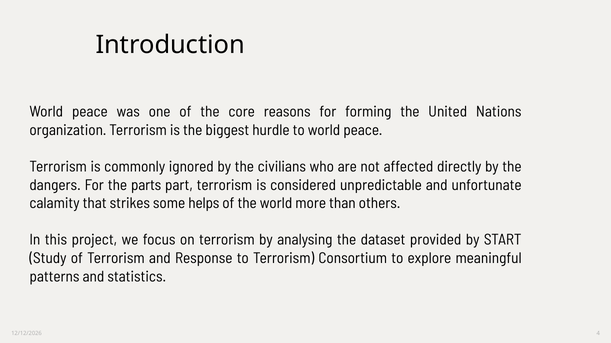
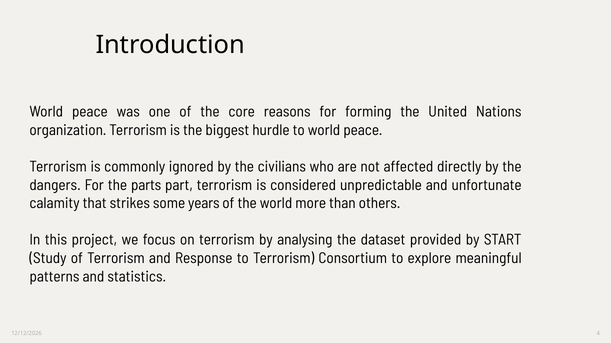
helps: helps -> years (204, 204)
